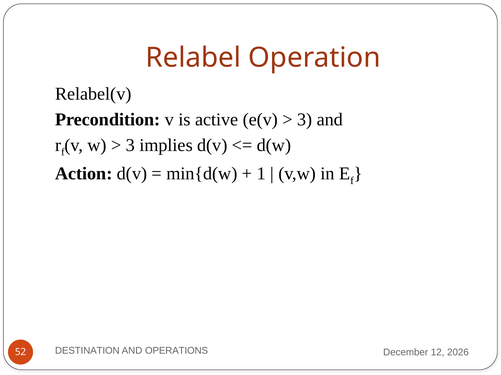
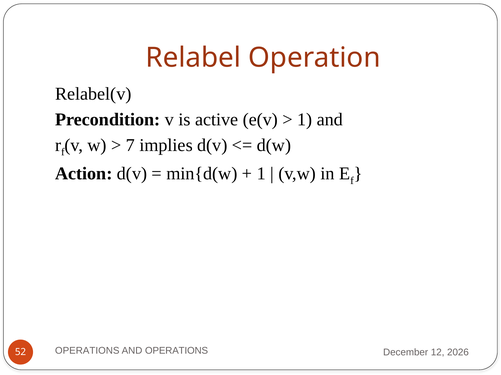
3: 3 -> 1 (305, 120)
3: 3 -> 7 (130, 145)
52 DESTINATION: DESTINATION -> OPERATIONS (87, 351)
